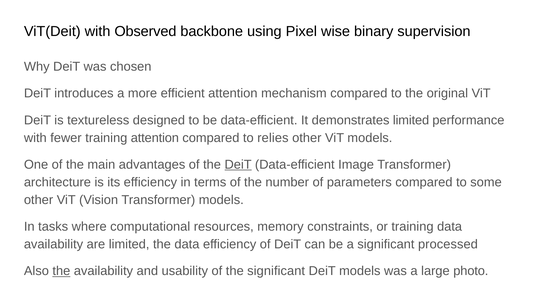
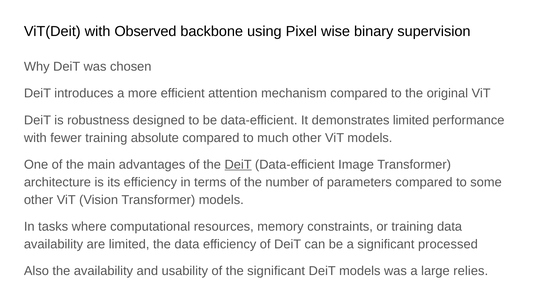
textureless: textureless -> robustness (98, 120)
training attention: attention -> absolute (155, 138)
relies: relies -> much (273, 138)
the underline: present -> none (61, 272)
photo: photo -> relies (471, 272)
